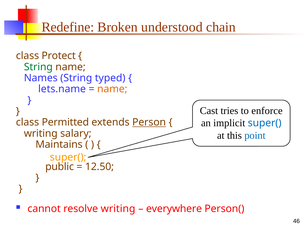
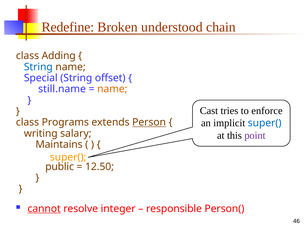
Protect: Protect -> Adding (59, 56)
String colour: green -> blue (38, 67)
Names: Names -> Special (41, 78)
typed: typed -> offset (110, 78)
lets.name: lets.name -> still.name (62, 89)
Permitted: Permitted -> Programs (65, 122)
point colour: blue -> purple (255, 135)
cannot underline: none -> present (44, 209)
resolve writing: writing -> integer (118, 209)
everywhere: everywhere -> responsible (174, 209)
